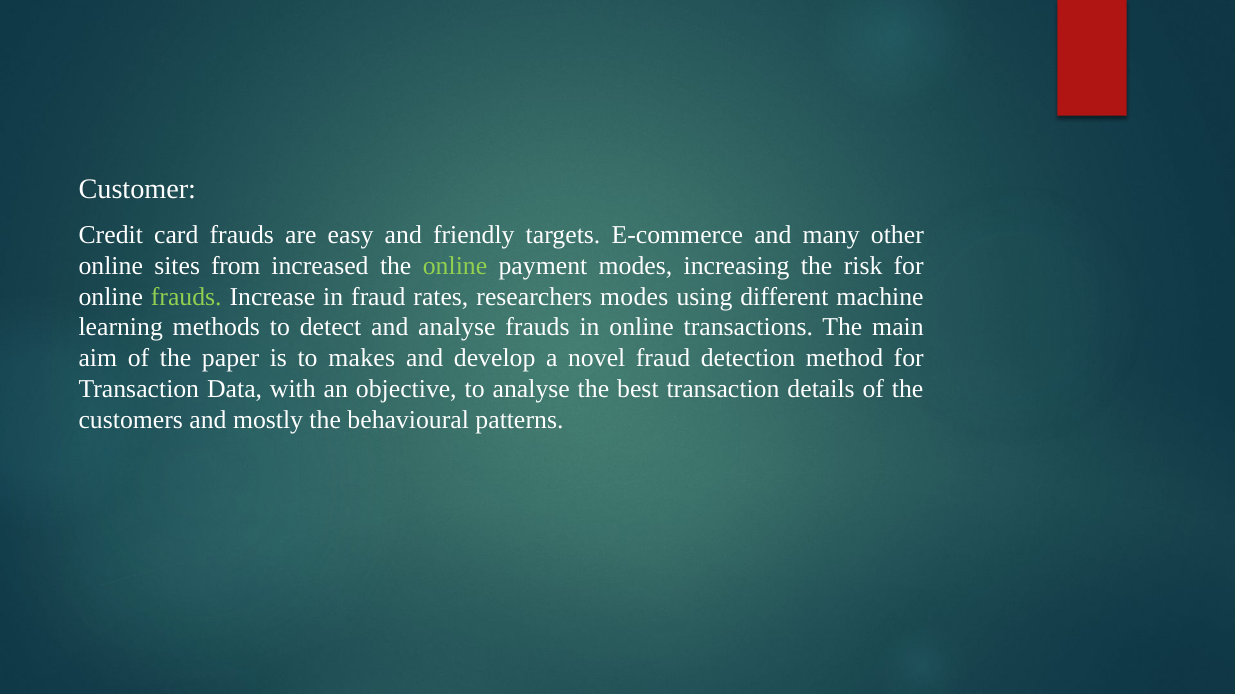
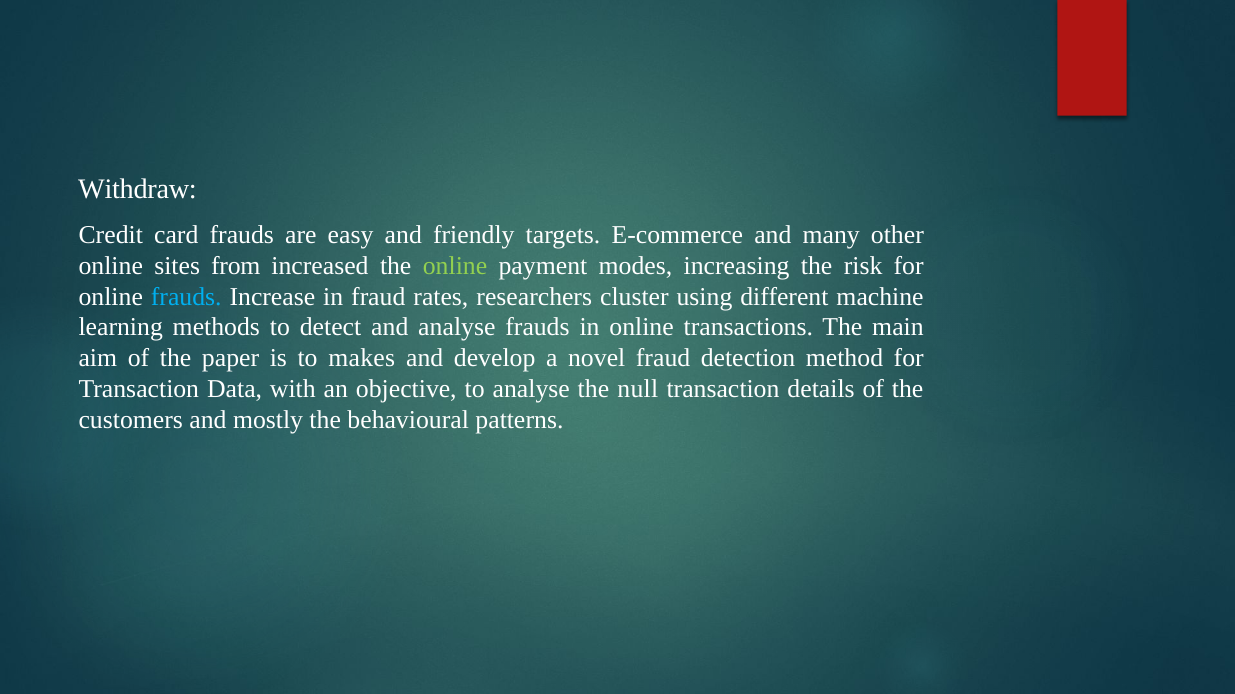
Customer: Customer -> Withdraw (137, 189)
frauds colour: light green -> light blue (186, 297)
researchers modes: modes -> cluster (634, 297)
best: best -> null (638, 390)
